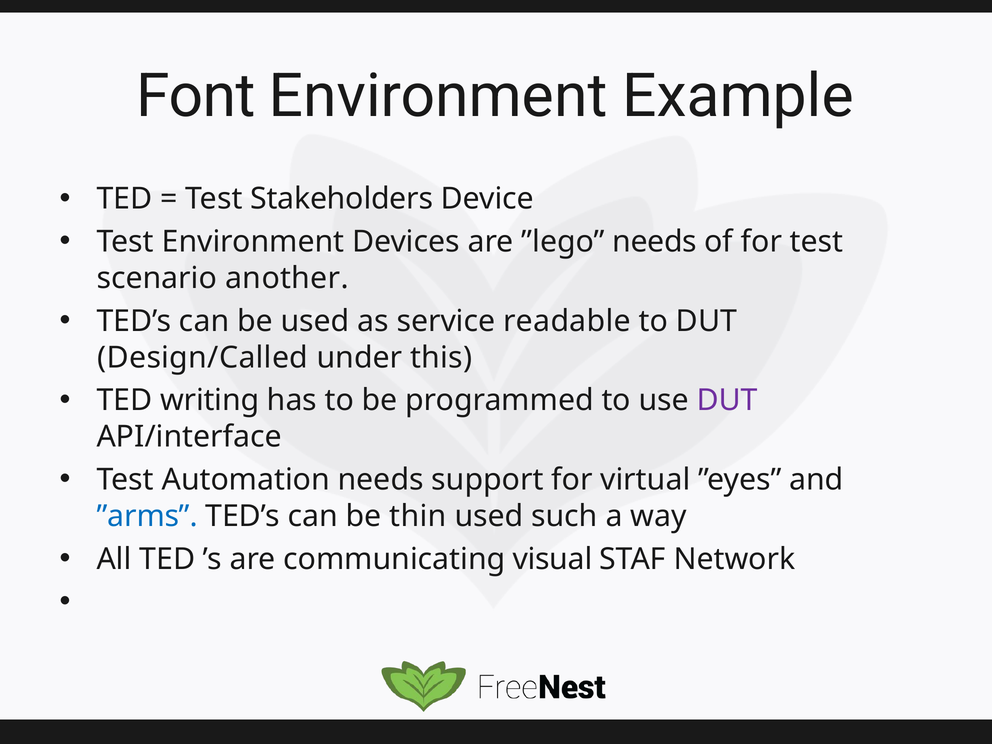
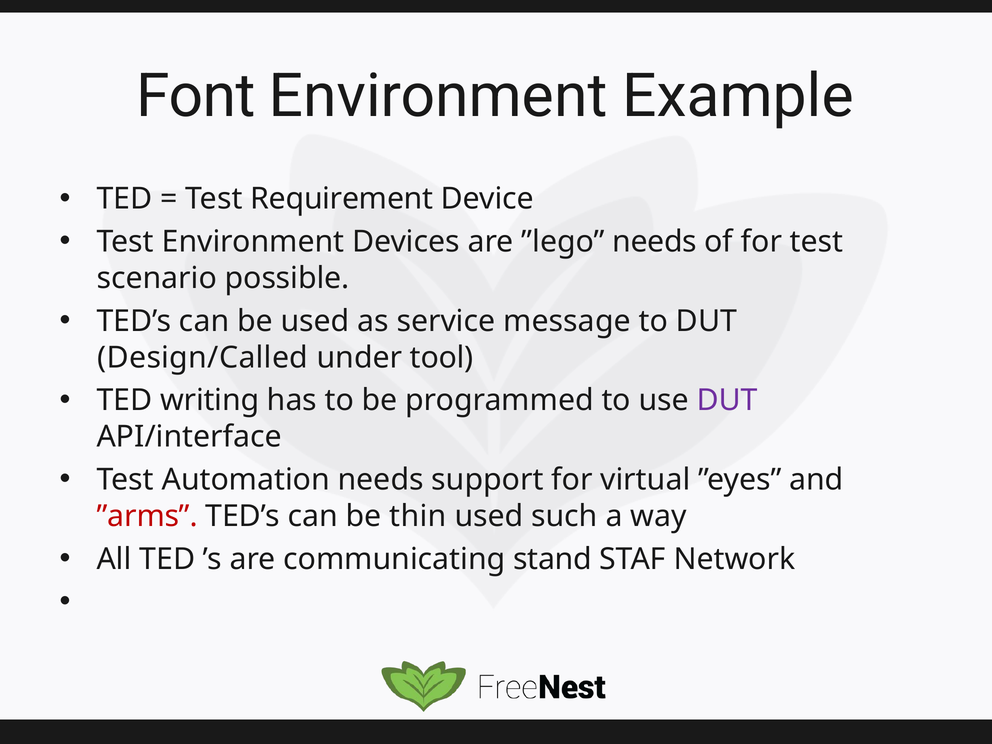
Stakeholders: Stakeholders -> Requirement (342, 199)
another: another -> possible (287, 278)
readable: readable -> message (567, 321)
this: this -> tool (442, 358)
”arms colour: blue -> red (147, 516)
visual: visual -> stand (552, 559)
